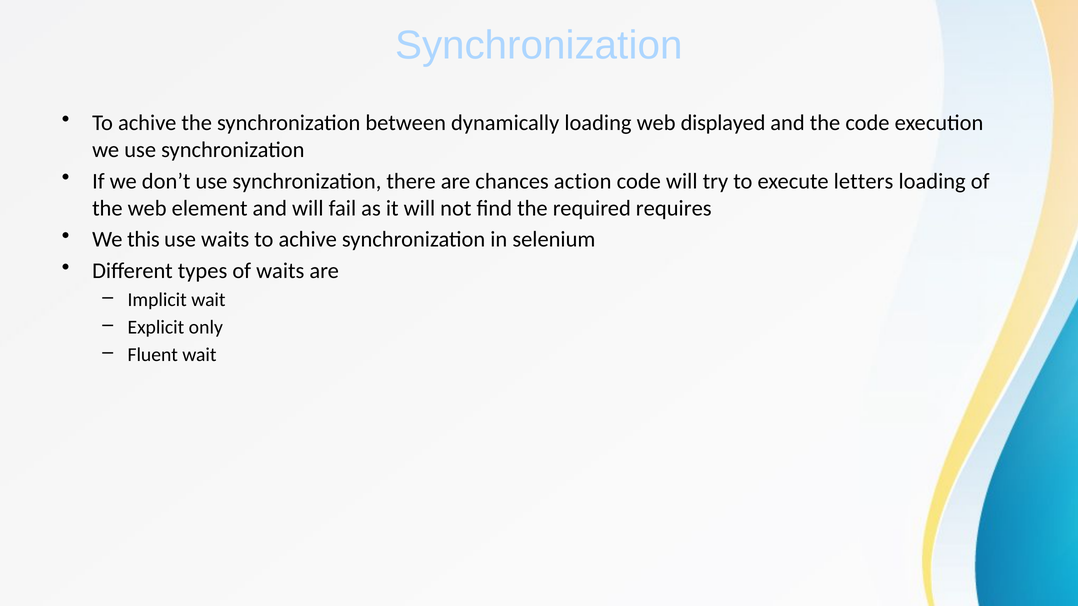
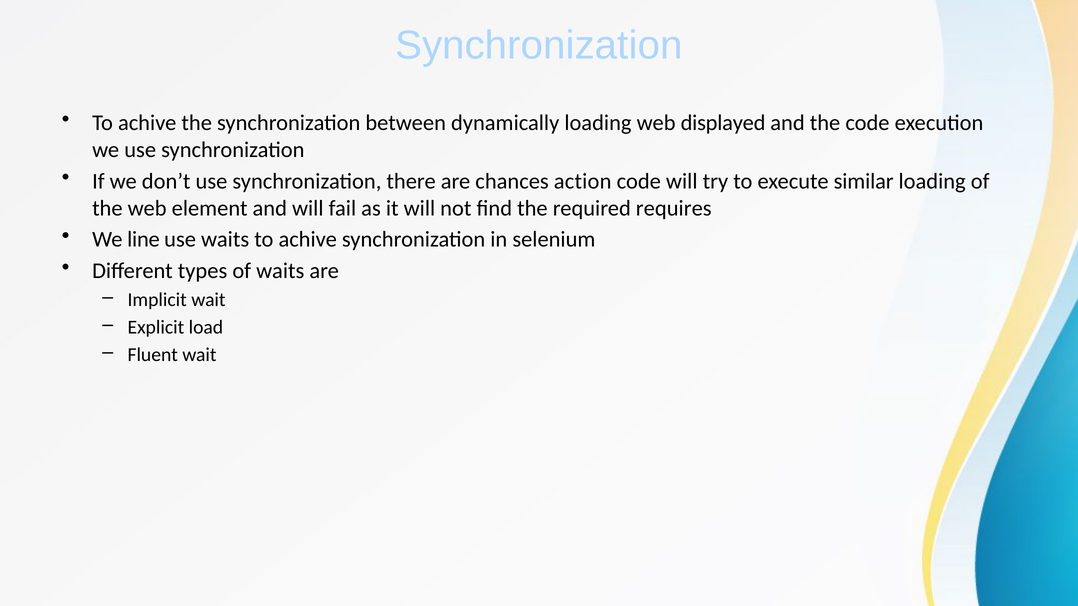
letters: letters -> similar (864, 181)
this: this -> line (143, 240)
only: only -> load (206, 328)
